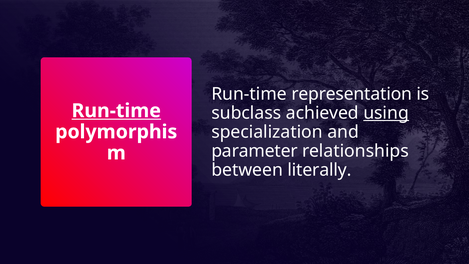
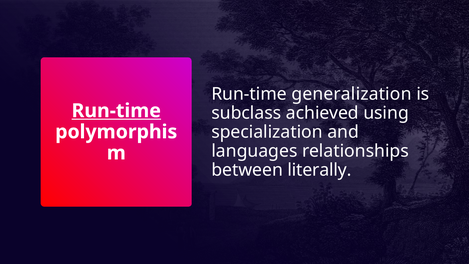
representation: representation -> generalization (352, 94)
using underline: present -> none (386, 113)
parameter: parameter -> languages (254, 151)
